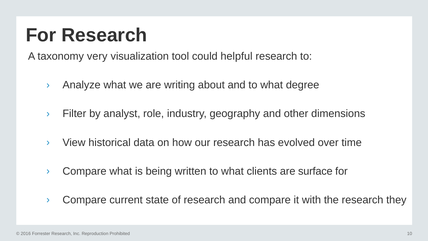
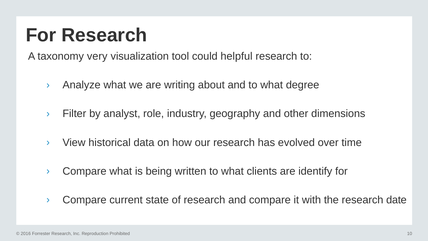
surface: surface -> identify (315, 171)
they: they -> date (396, 200)
